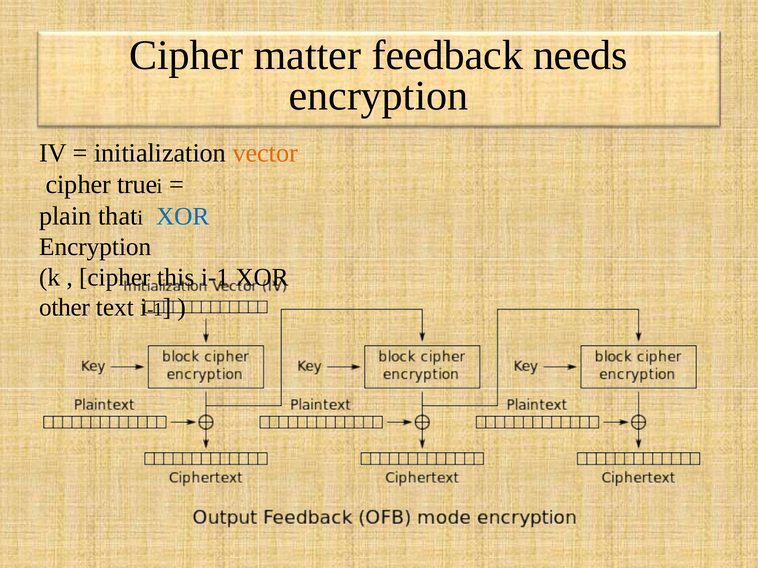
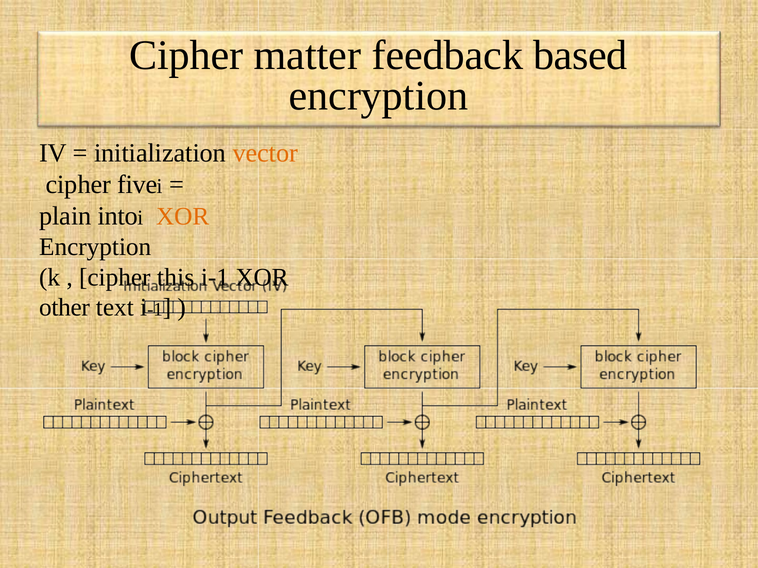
needs: needs -> based (580, 56)
true: true -> five (137, 185)
that: that -> into (118, 216)
XOR colour: blue -> orange (183, 217)
